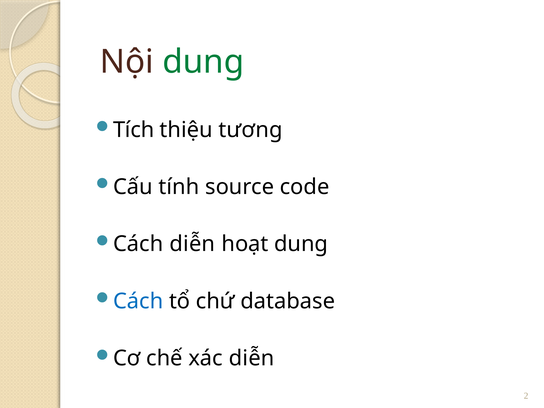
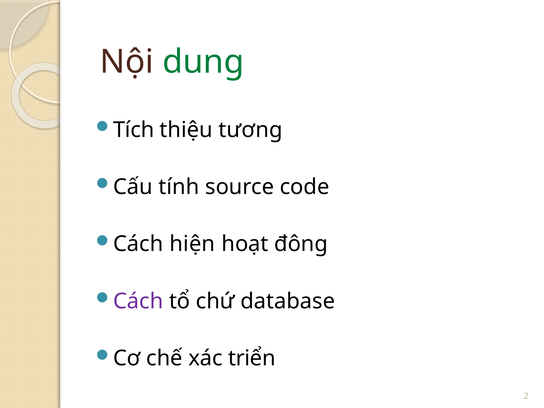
Cách diễn: diễn -> hiện (192, 244)
hoạt dung: dung -> đông (301, 244)
Cách colour: blue -> purple (138, 301)
xác diễn: diễn -> triển (252, 358)
